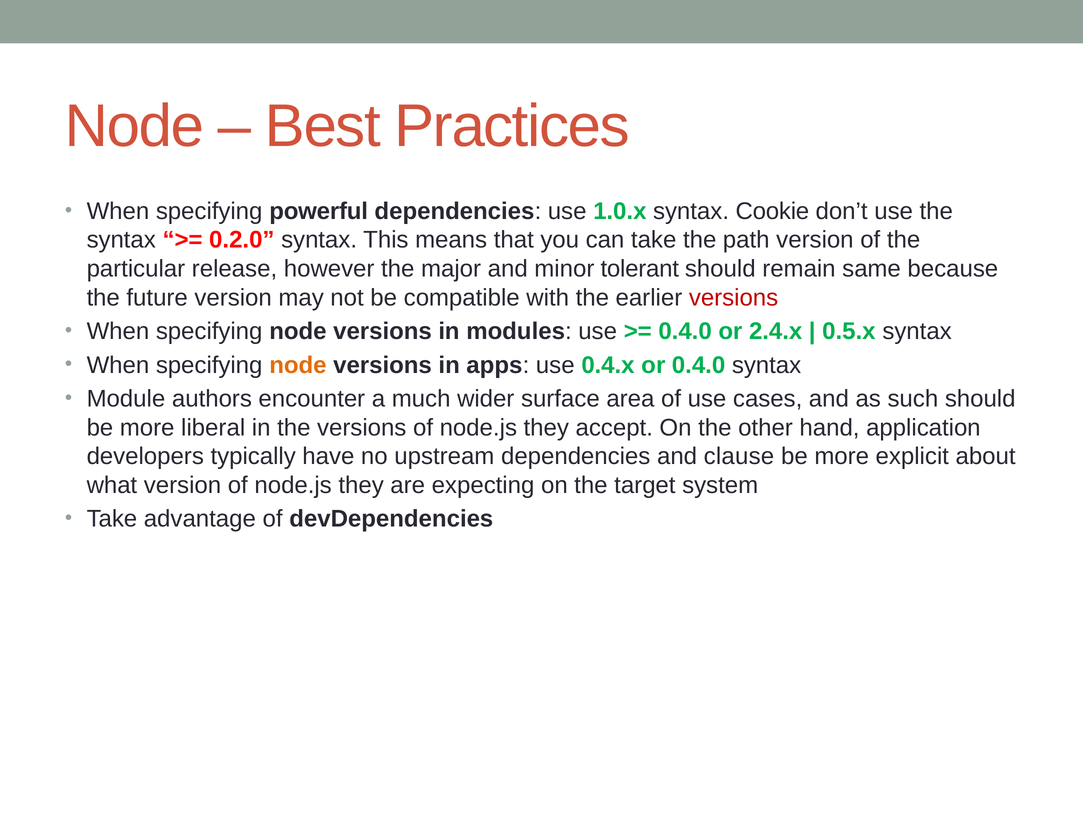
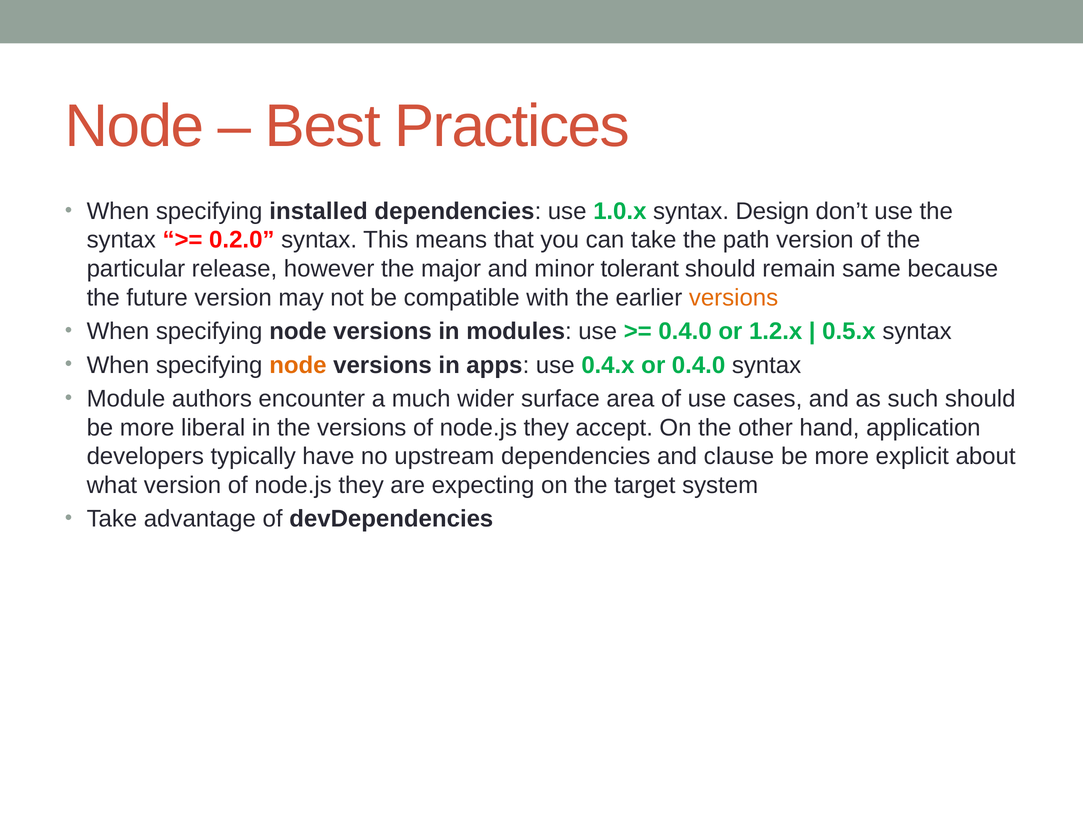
powerful: powerful -> installed (318, 211)
Cookie: Cookie -> Design (772, 211)
versions colour: red -> orange (734, 297)
2.4.x: 2.4.x -> 1.2.x (776, 331)
